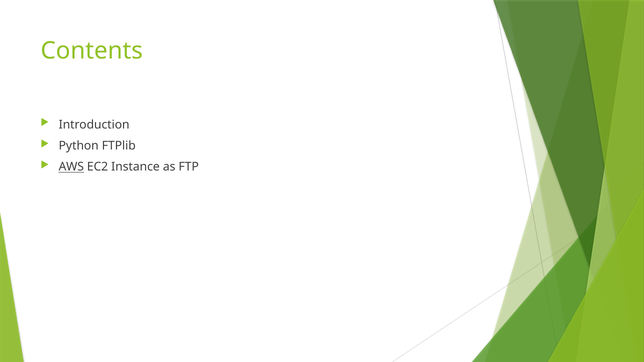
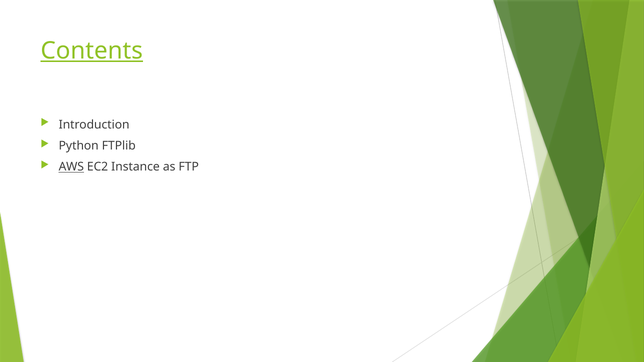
Contents underline: none -> present (92, 51)
